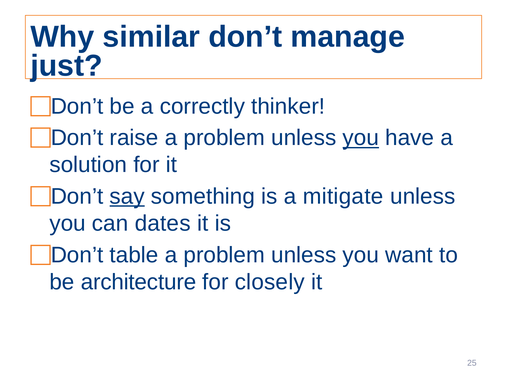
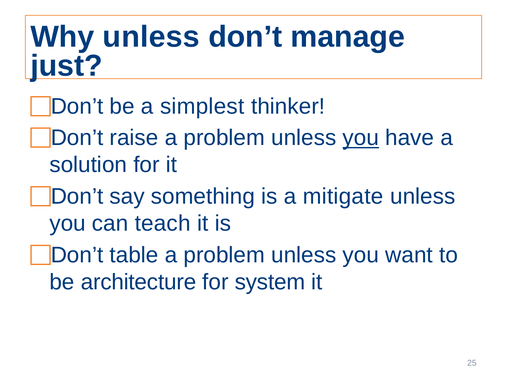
Why similar: similar -> unless (151, 37)
correctly: correctly -> simplest (202, 106)
say underline: present -> none (127, 197)
dates: dates -> teach (163, 224)
closely: closely -> system (270, 282)
